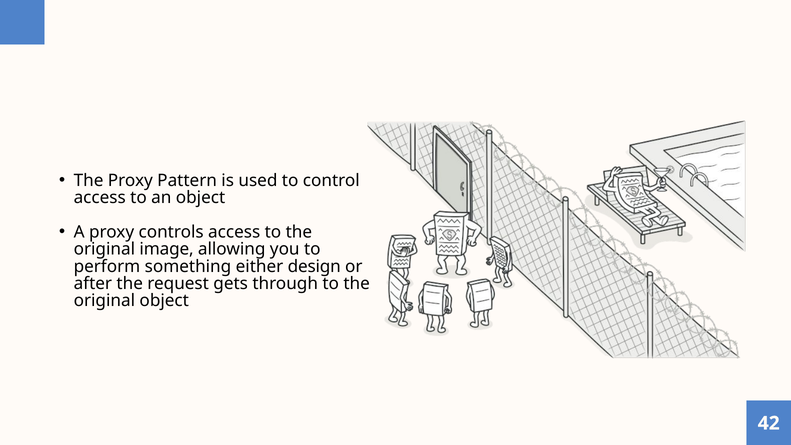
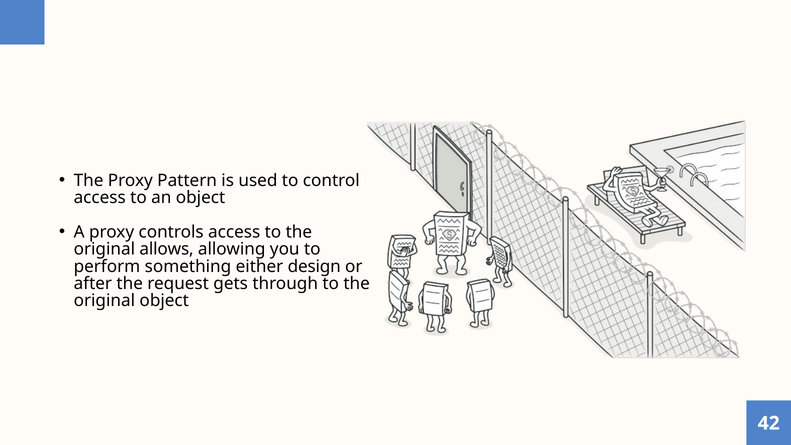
image: image -> allows (167, 249)
